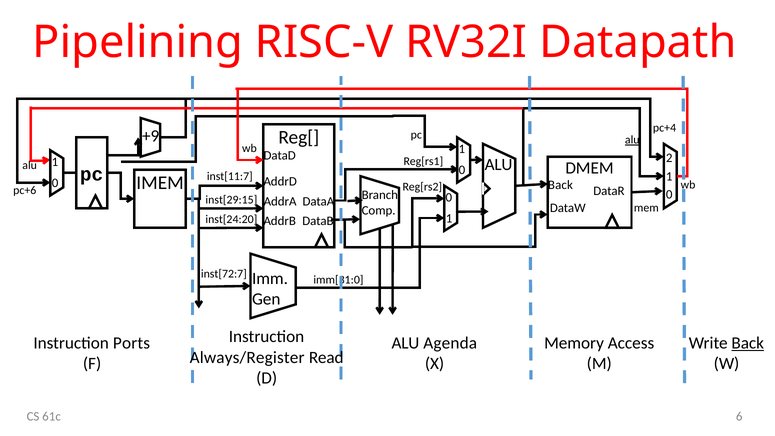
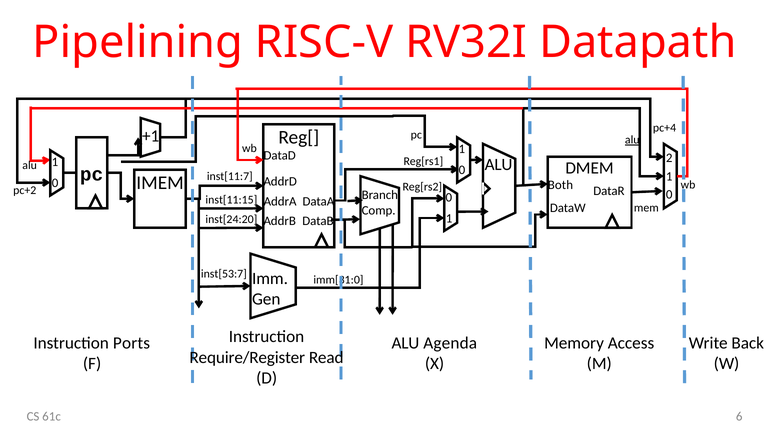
+9: +9 -> +1 (151, 136)
Back: Back -> Both (560, 185)
pc+6: pc+6 -> pc+2 (25, 190)
inst[29:15: inst[29:15 -> inst[11:15 (231, 200)
inst[72:7: inst[72:7 -> inst[53:7 (224, 274)
Back underline: present -> none (748, 343)
Always/Register: Always/Register -> Require/Register (247, 357)
